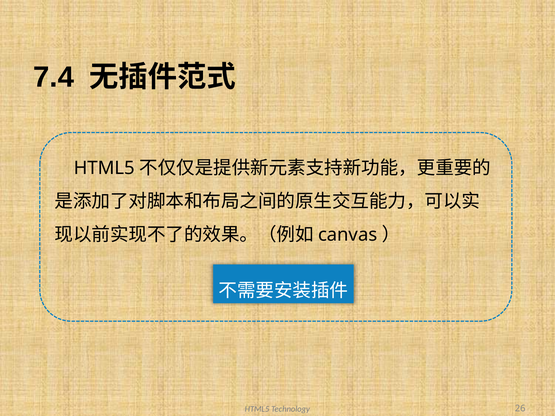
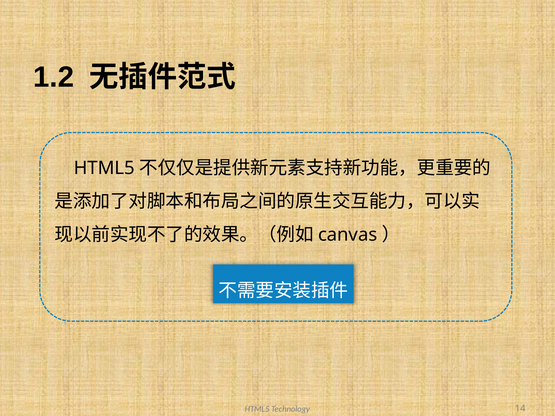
7.4: 7.4 -> 1.2 (54, 77)
26: 26 -> 14 (520, 409)
